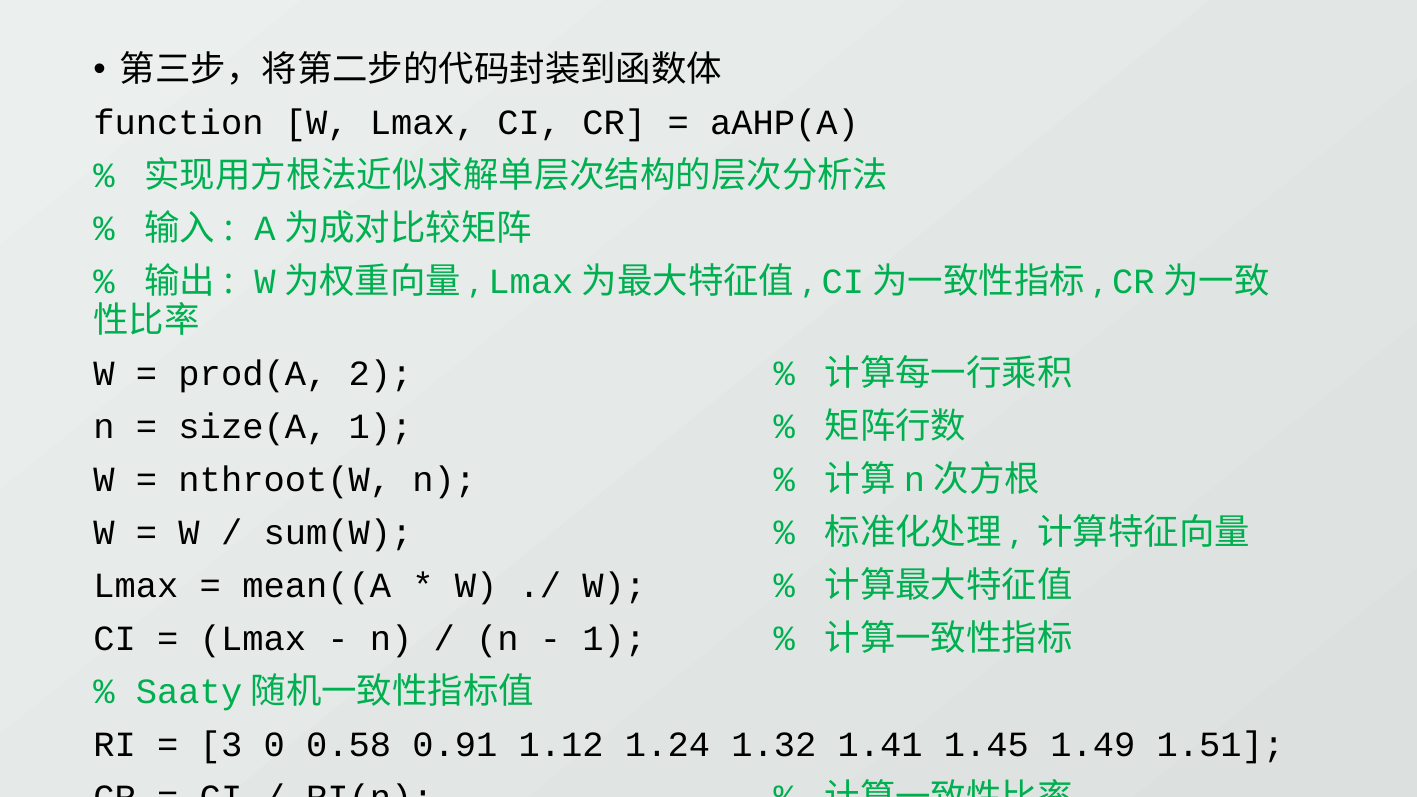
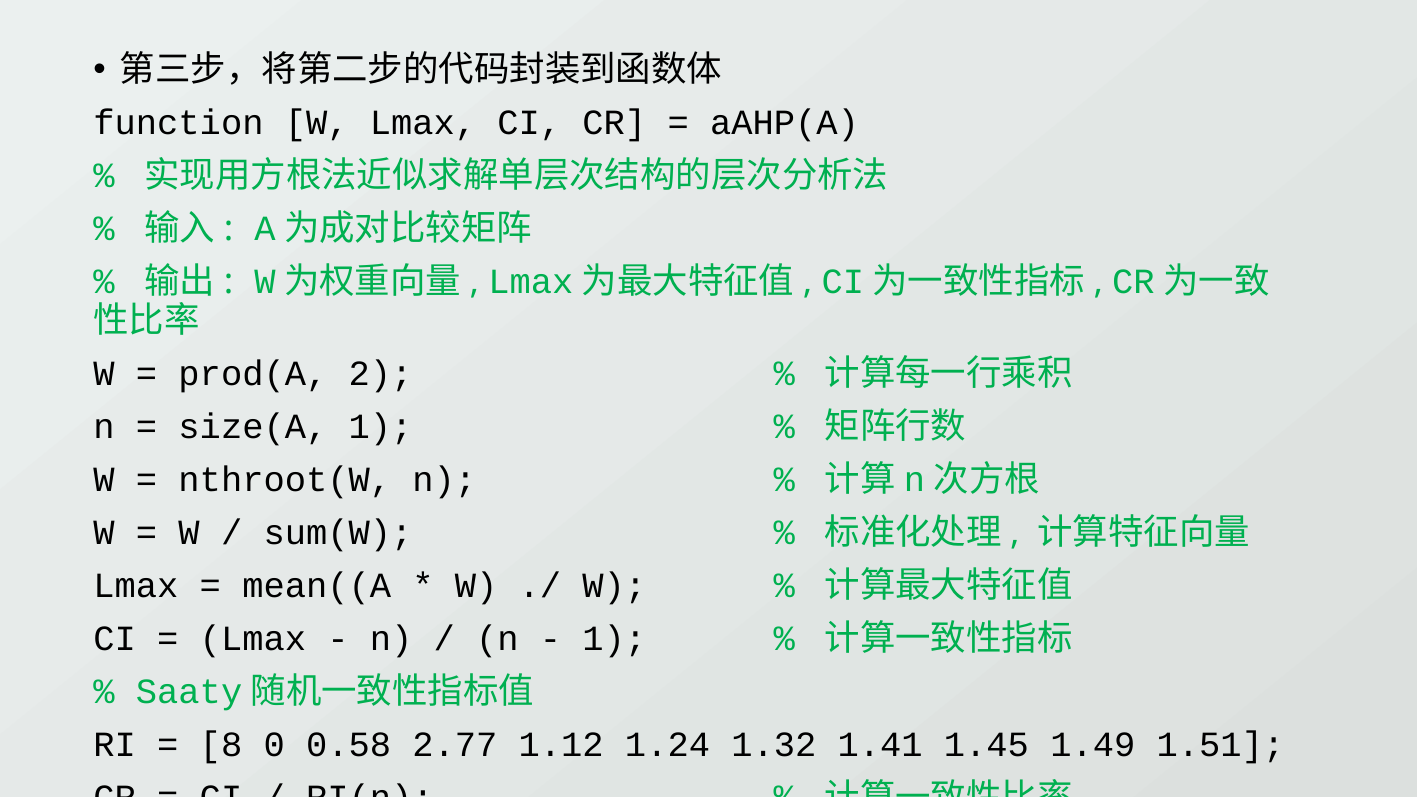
3: 3 -> 8 (221, 744)
0.91: 0.91 -> 2.77 (455, 744)
